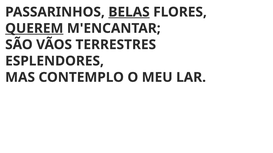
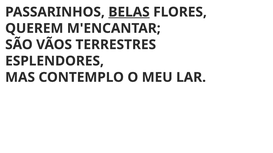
QUEREM underline: present -> none (34, 28)
